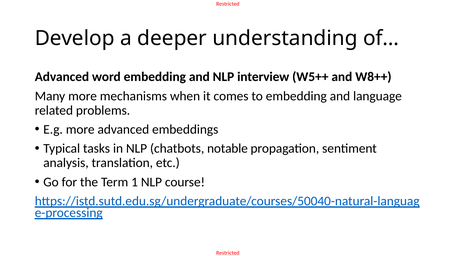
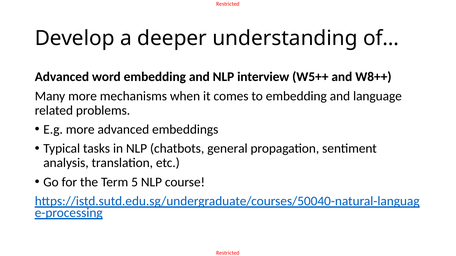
notable: notable -> general (227, 149)
1: 1 -> 5 (135, 182)
